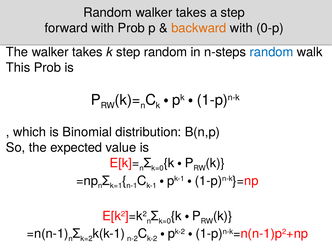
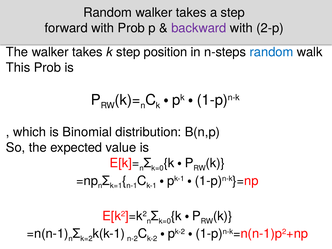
backward colour: orange -> purple (199, 28)
0-p: 0-p -> 2-p (270, 28)
step random: random -> position (166, 52)
